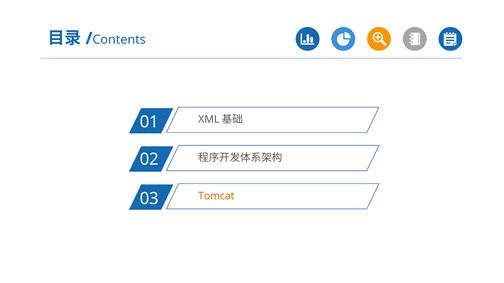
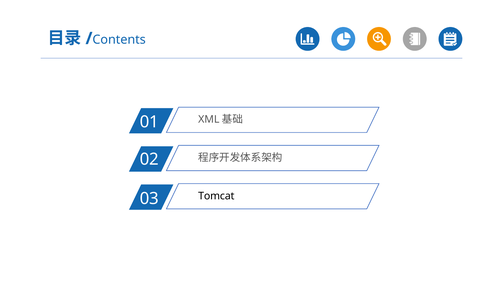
Tomcat colour: orange -> black (216, 196)
